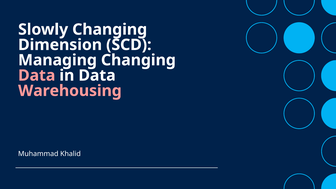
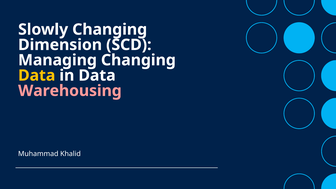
Data colour: pink -> yellow (37, 75)
